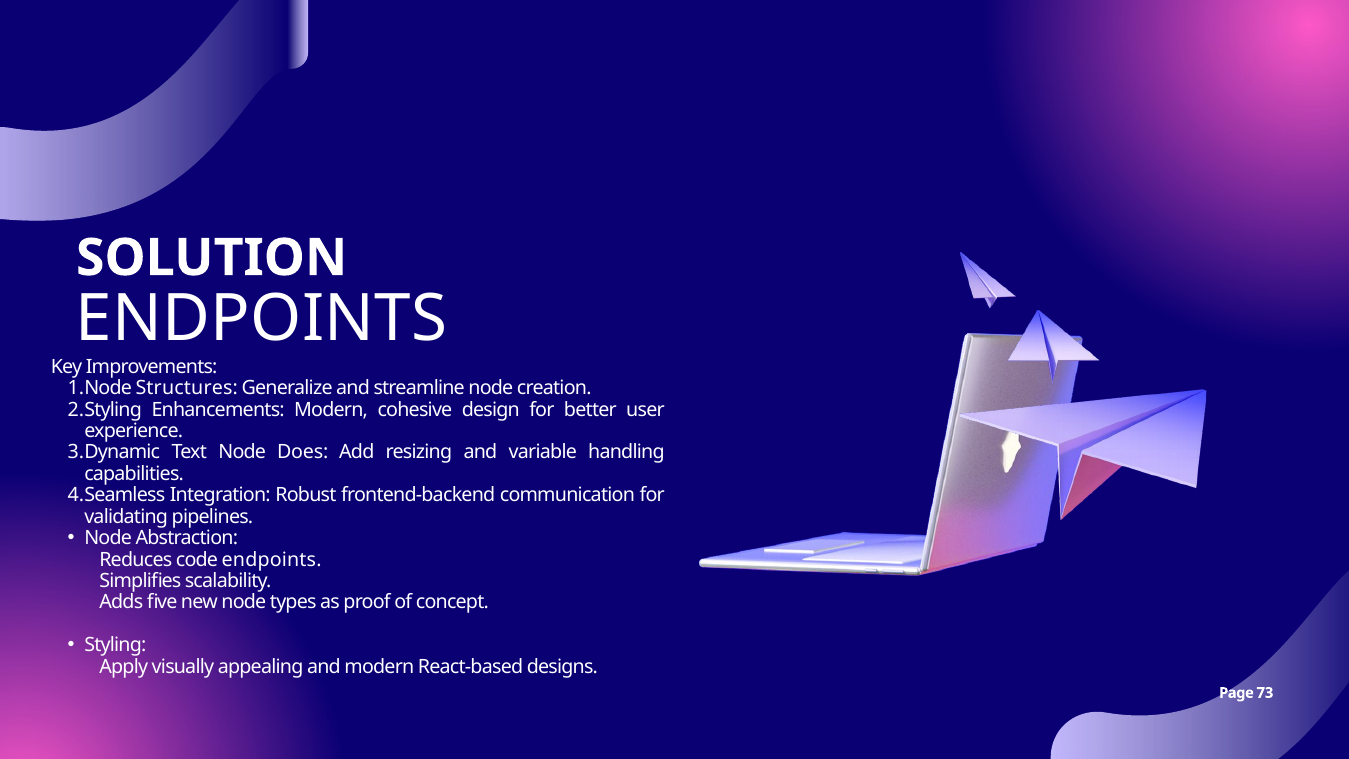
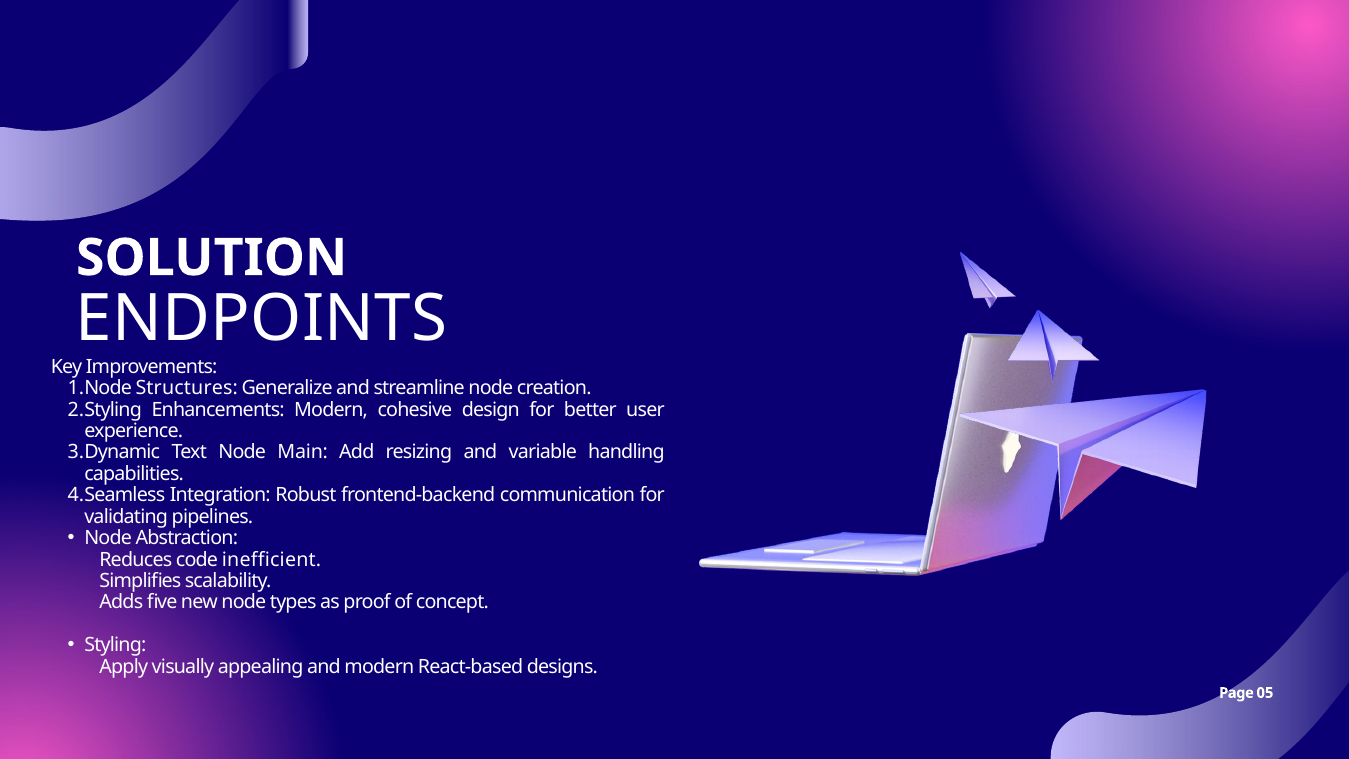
Does: Does -> Main (303, 452)
code endpoints: endpoints -> inefficient (272, 559)
73: 73 -> 05 (1265, 693)
